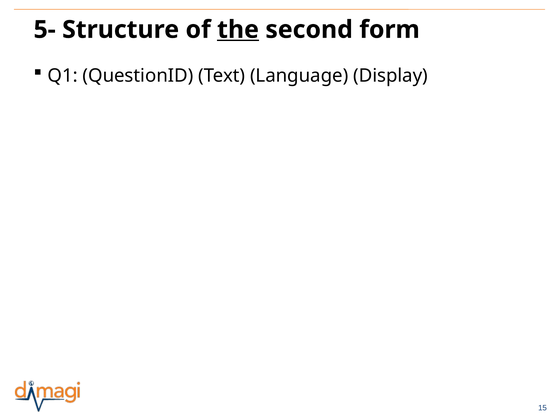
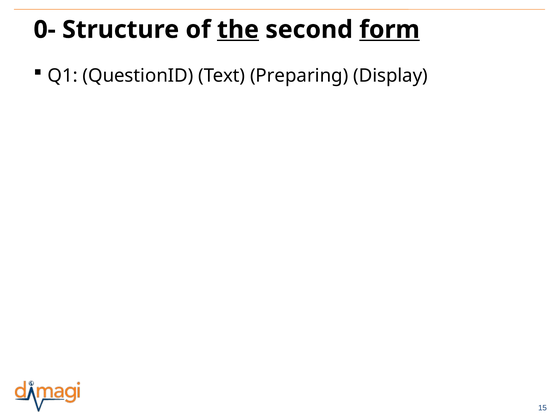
5-: 5- -> 0- (45, 30)
form underline: none -> present (390, 30)
Language: Language -> Preparing (299, 76)
